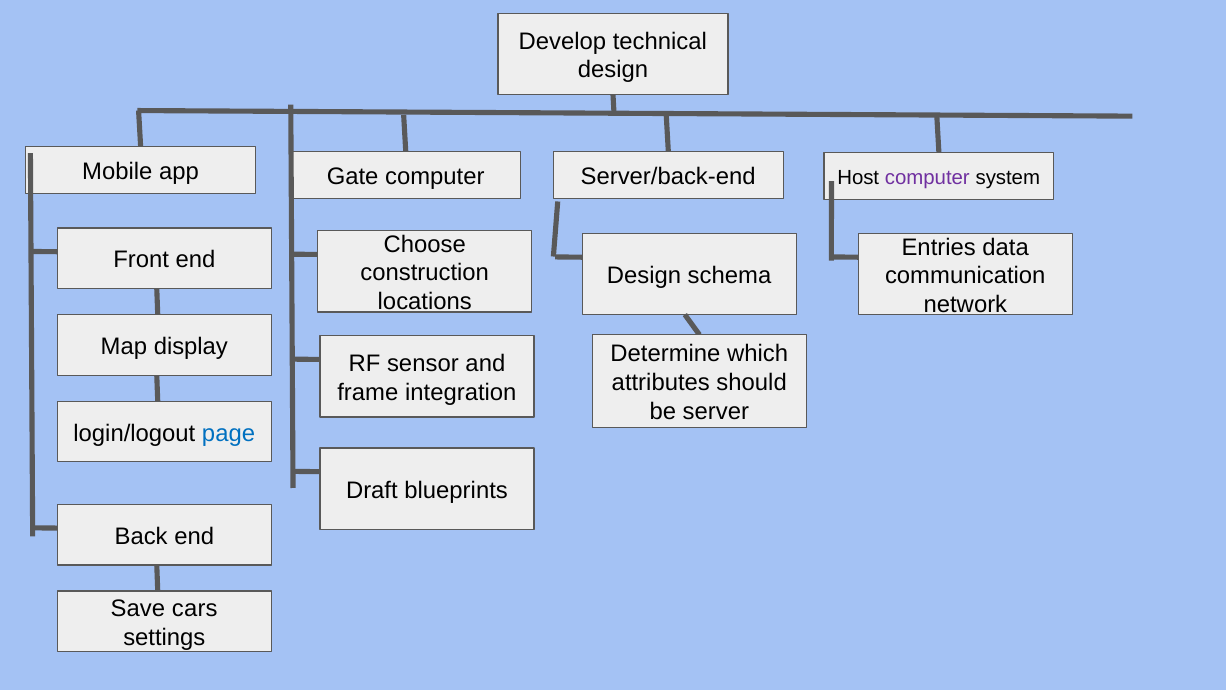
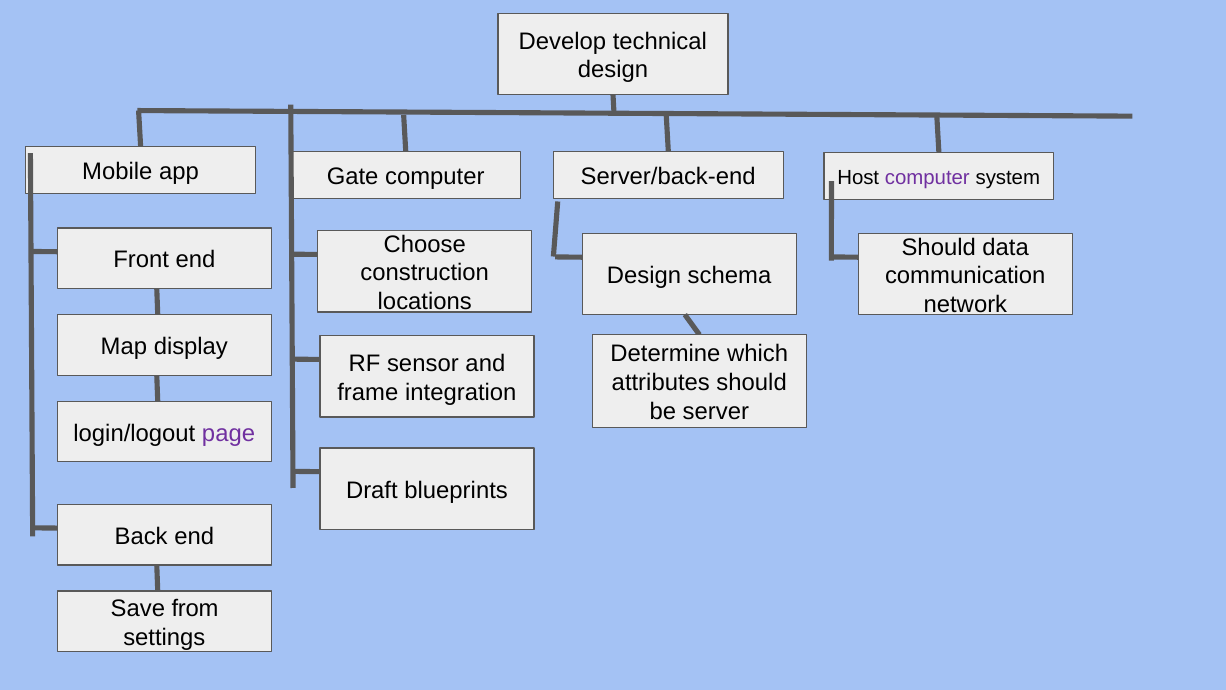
Entries: Entries -> Should (939, 247)
page colour: blue -> purple (229, 433)
cars: cars -> from (195, 608)
